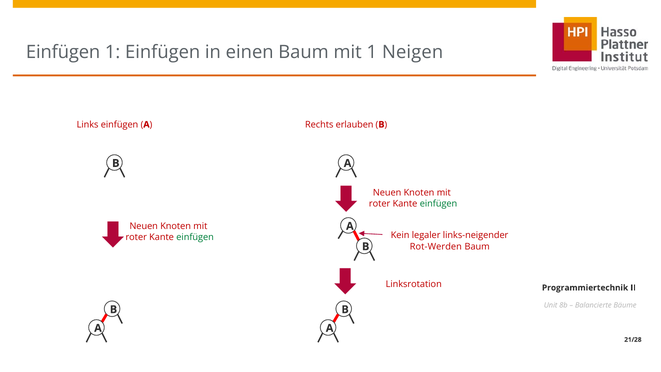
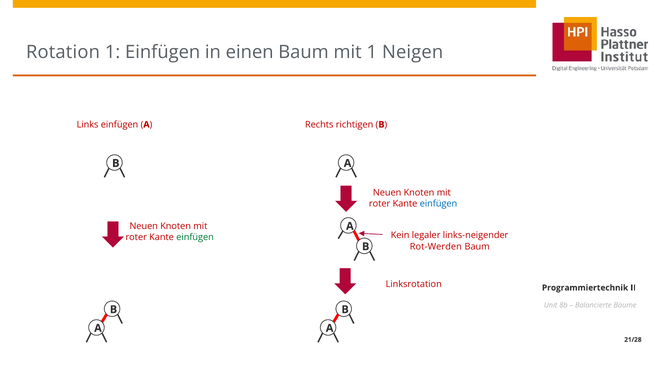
Einfügen: Einfügen -> Rotation (63, 52)
erlauben: erlauben -> richtigen (355, 125)
einfügen colour: green -> blue (439, 204)
